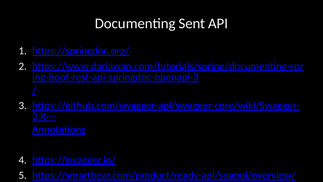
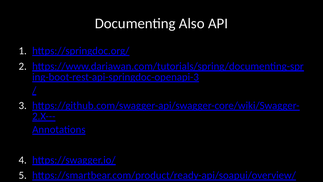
Sent: Sent -> Also (192, 23)
